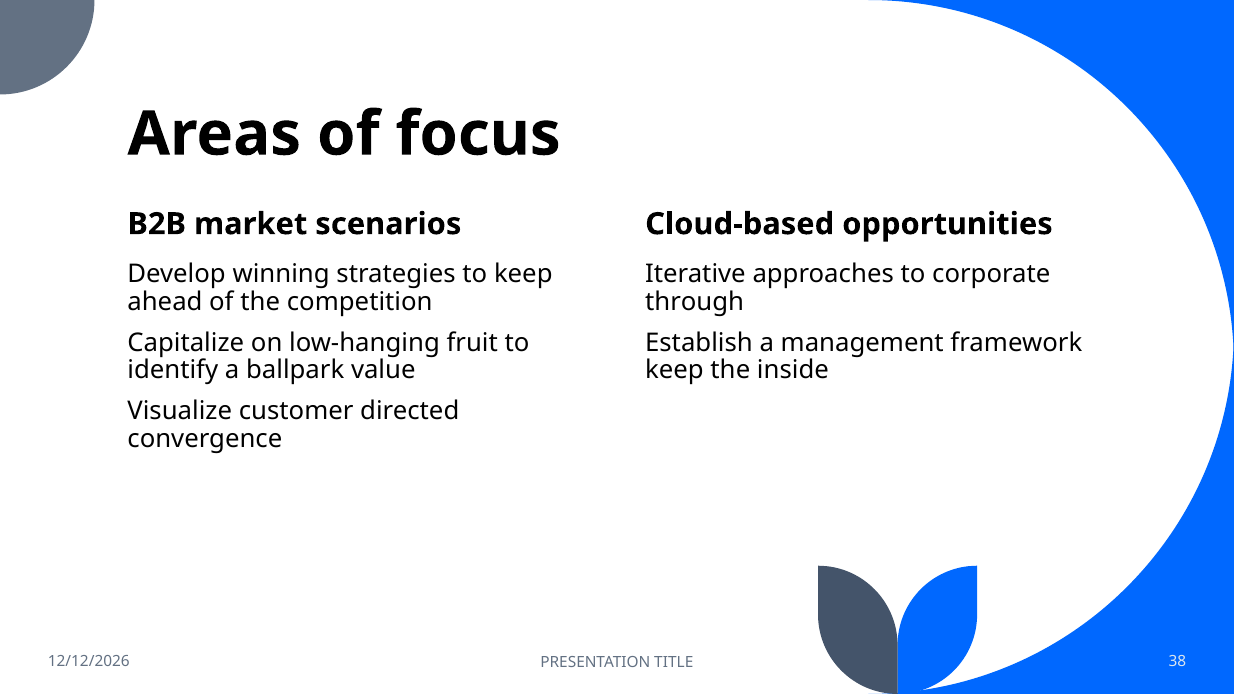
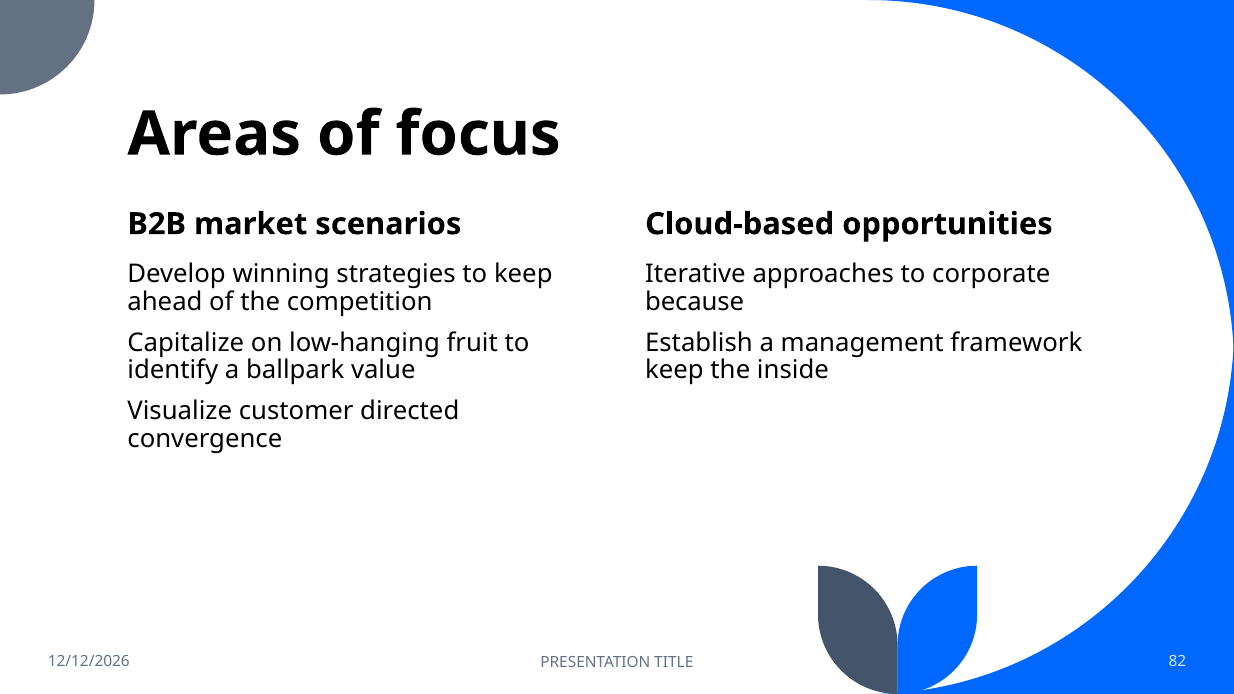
through: through -> because (695, 302)
38: 38 -> 82 (1177, 662)
